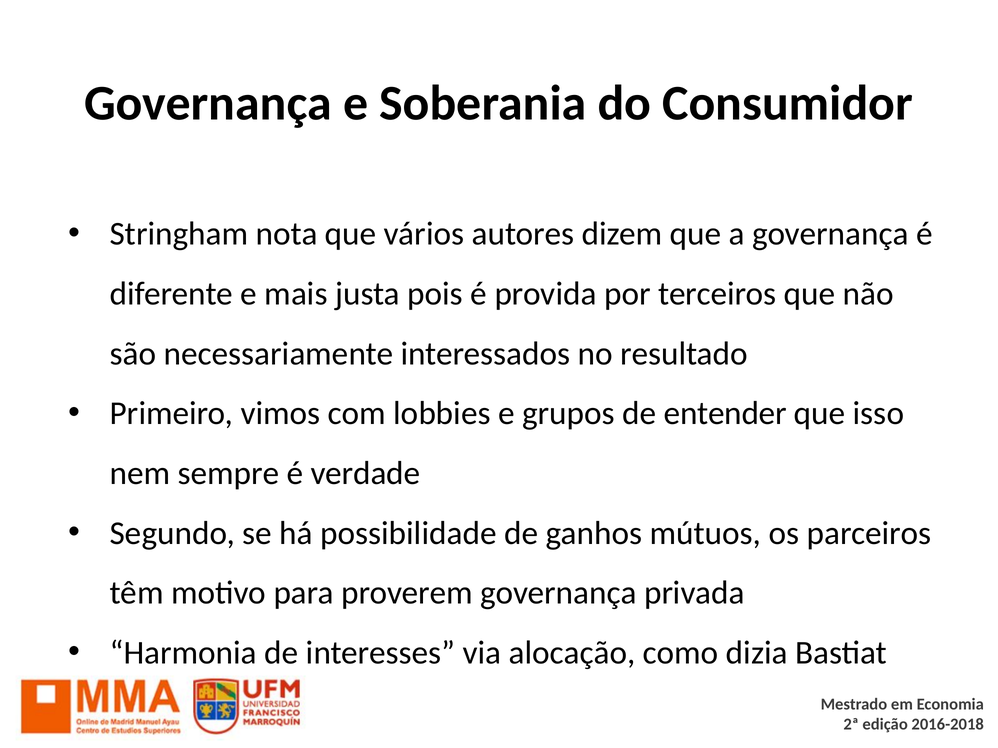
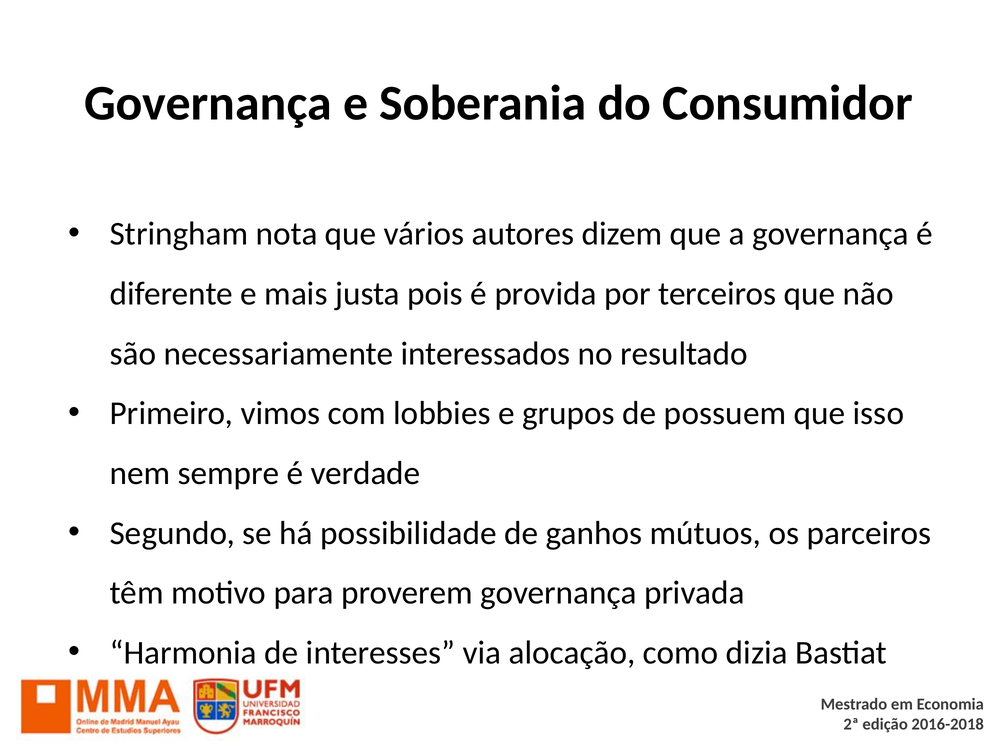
entender: entender -> possuem (725, 414)
